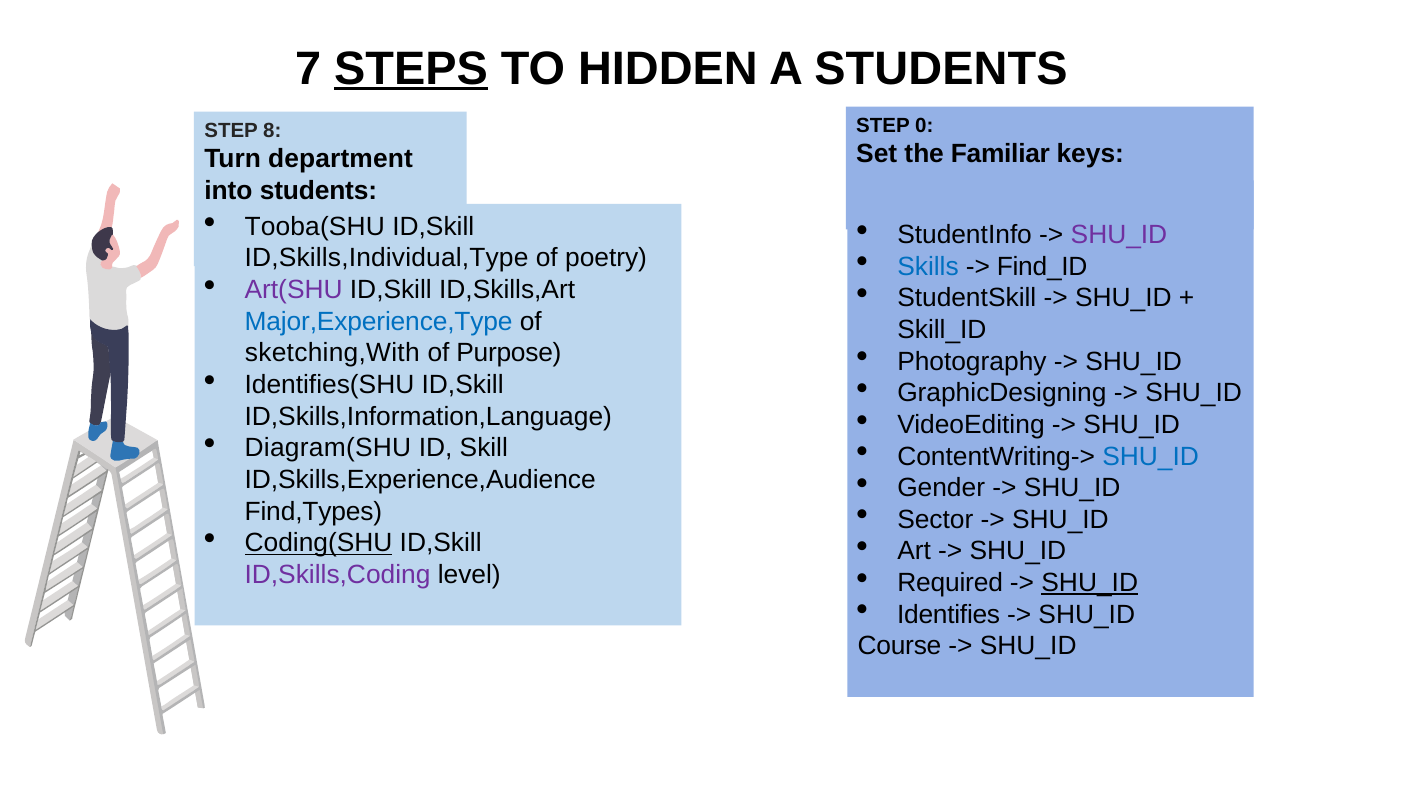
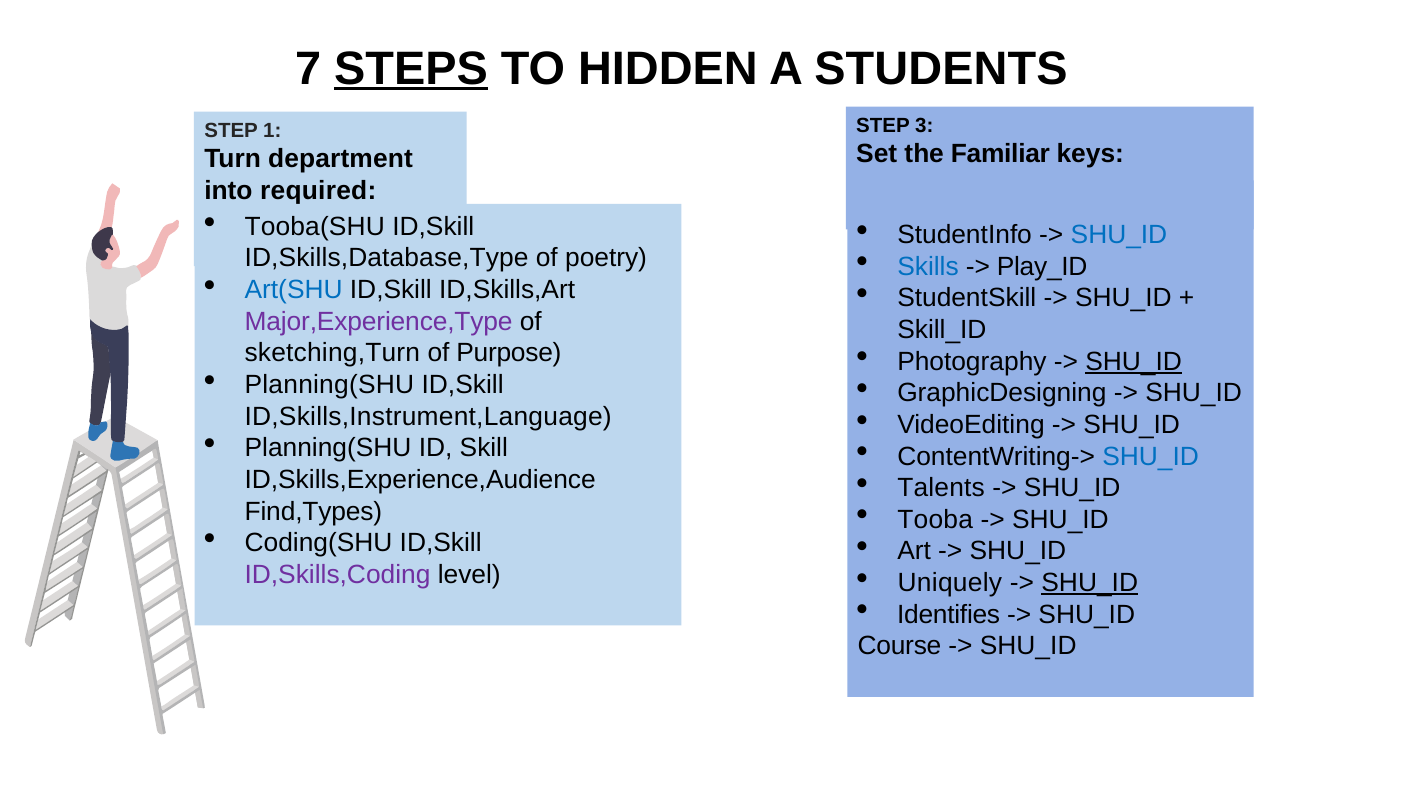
0: 0 -> 3 (924, 126)
8: 8 -> 1 (272, 131)
into students: students -> required (318, 191)
SHU_ID colour: purple -> blue (1119, 235)
ID,Skills,Individual,Type: ID,Skills,Individual,Type -> ID,Skills,Database,Type (387, 258)
Find_ID: Find_ID -> Play_ID (1042, 266)
Art(SHU colour: purple -> blue (294, 290)
Major,Experience,Type colour: blue -> purple (379, 322)
sketching,With: sketching,With -> sketching,Turn (332, 353)
SHU_ID underline: none -> present (1134, 361)
Identifies(SHU: Identifies(SHU -> Planning(SHU (329, 385)
ID,Skills,Information,Language: ID,Skills,Information,Language -> ID,Skills,Instrument,Language (428, 416)
Diagram(SHU: Diagram(SHU -> Planning(SHU (328, 448)
Gender: Gender -> Talents (941, 488)
Sector: Sector -> Tooba (935, 520)
Coding(SHU underline: present -> none (319, 543)
Required: Required -> Uniquely (950, 583)
